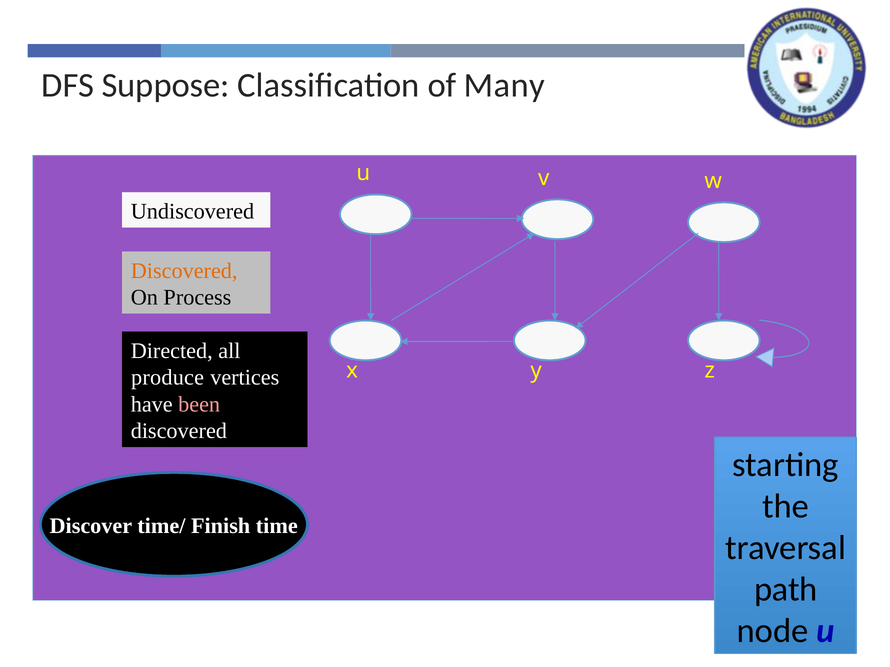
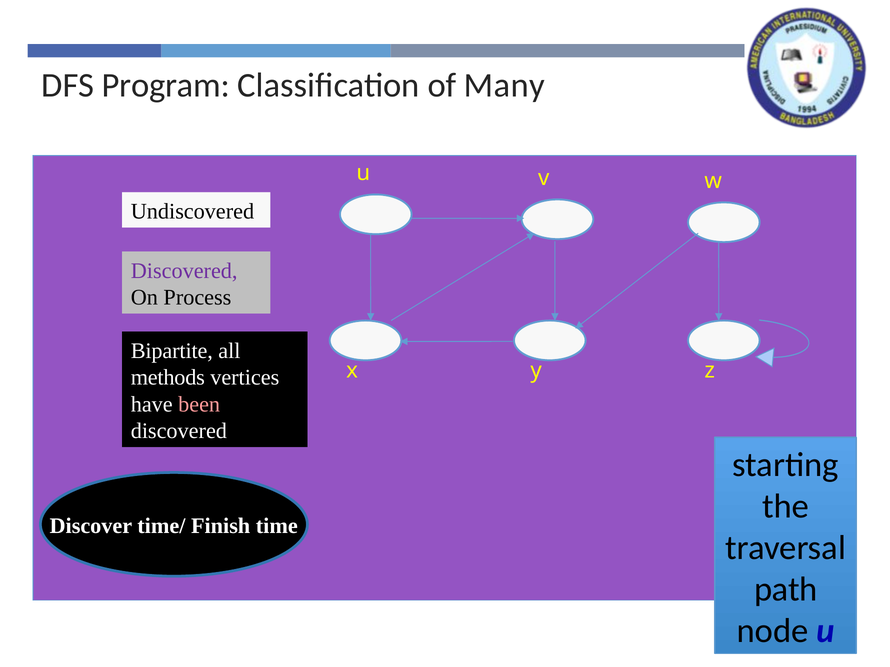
Suppose: Suppose -> Program (166, 85)
Discovered colour: orange -> purple (184, 271)
Directed: Directed -> Bipartite (172, 351)
produce: produce -> methods (168, 378)
